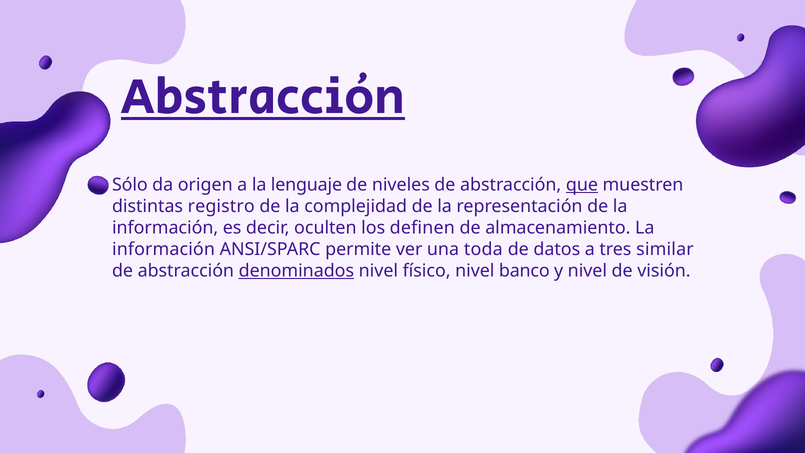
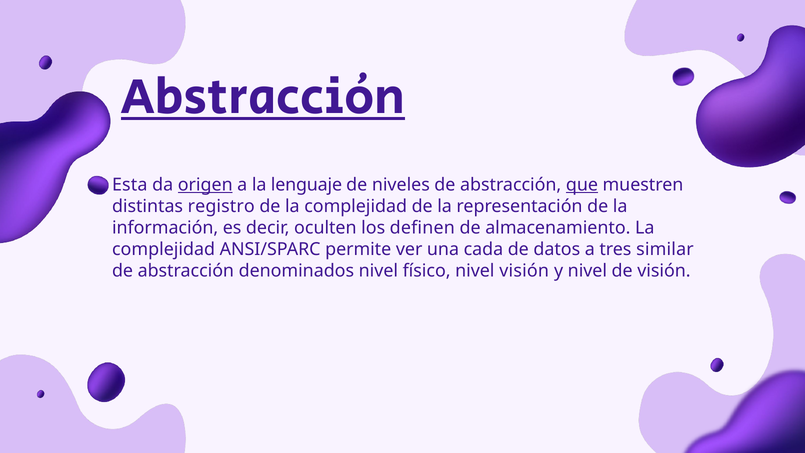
Sólo: Sólo -> Esta (130, 185)
origen underline: none -> present (205, 185)
información: información -> complejidad (164, 249)
toda: toda -> cada (483, 249)
denominados underline: present -> none (296, 271)
nivel banco: banco -> visión (524, 271)
